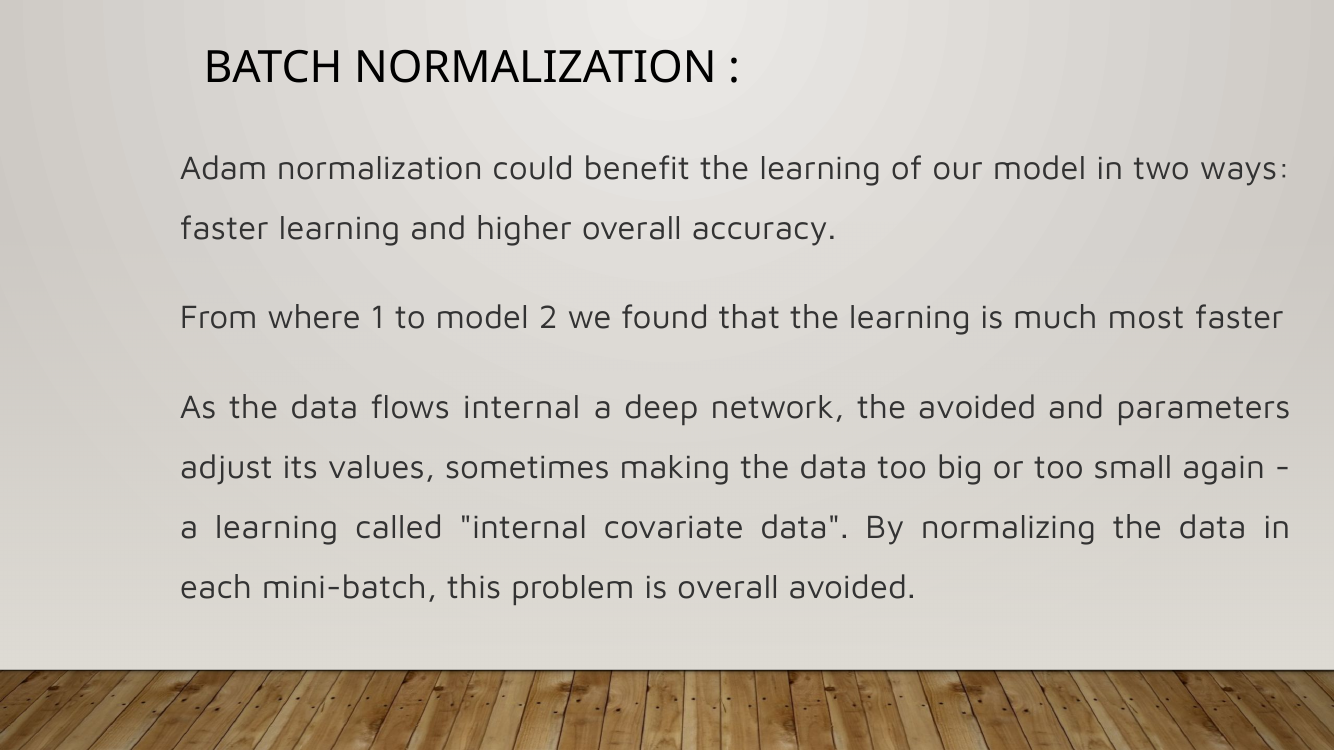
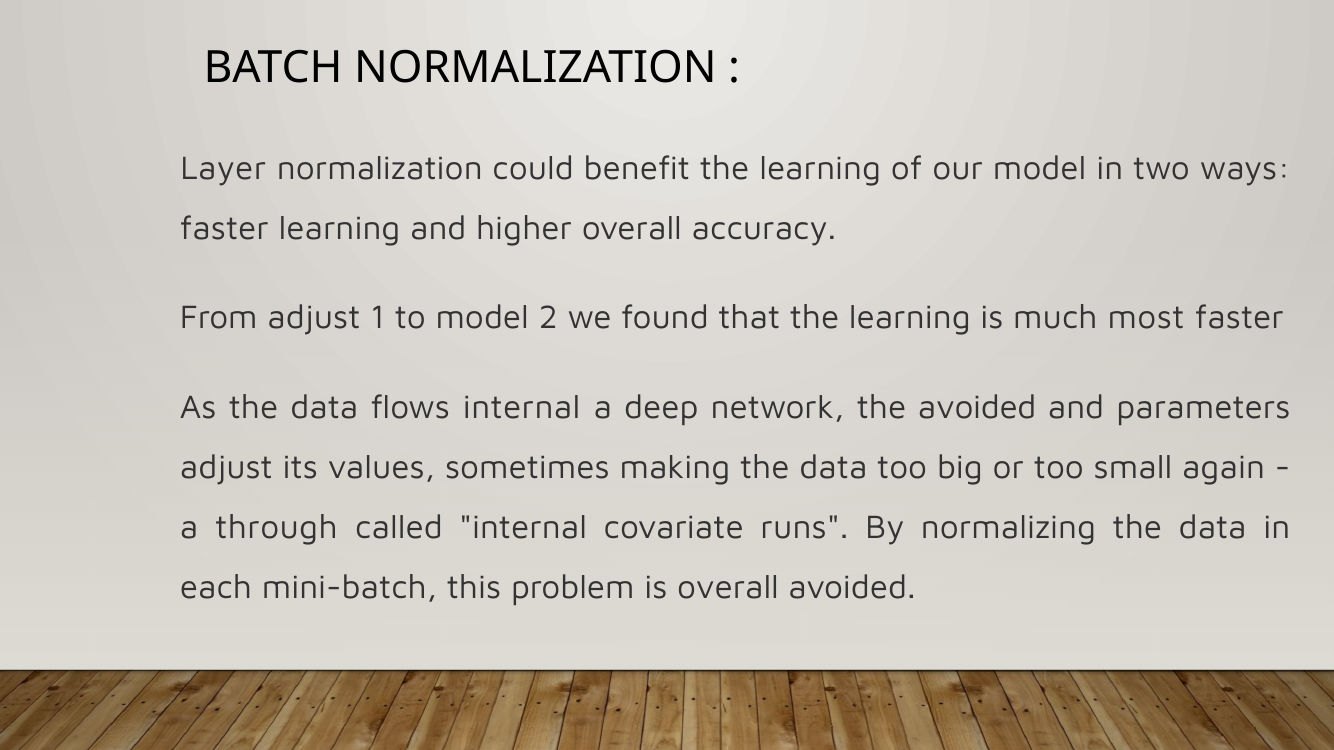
Adam: Adam -> Layer (223, 168)
From where: where -> adjust (314, 318)
a learning: learning -> through (277, 528)
covariate data: data -> runs (804, 528)
